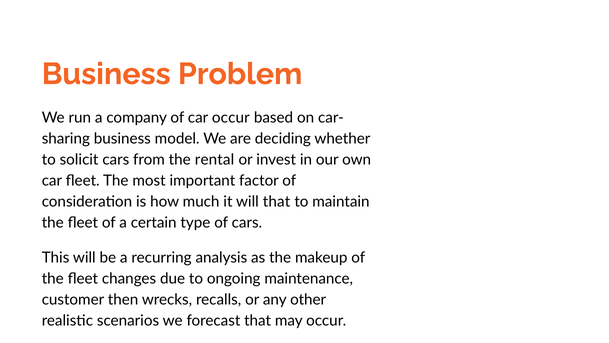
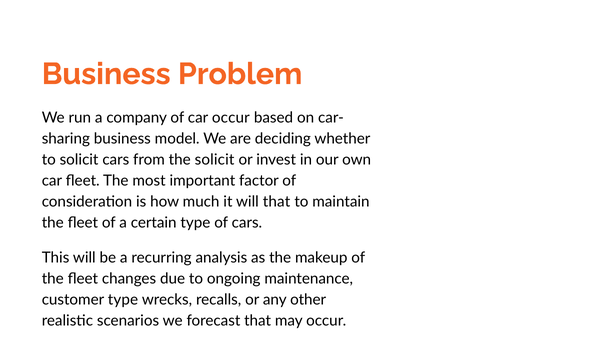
the rental: rental -> solicit (215, 160)
customer then: then -> type (123, 299)
